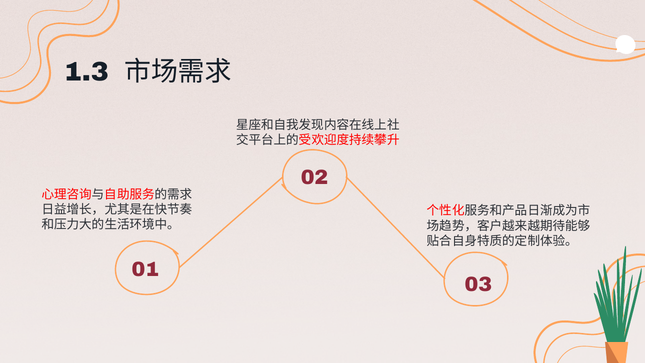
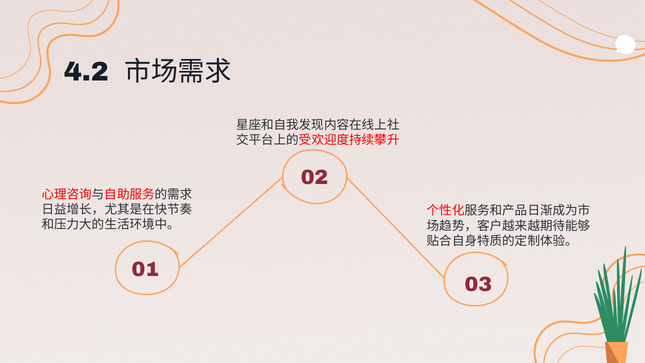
1.3: 1.3 -> 4.2 (86, 72)
